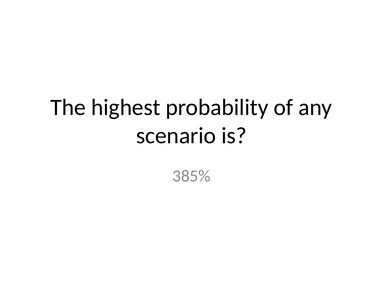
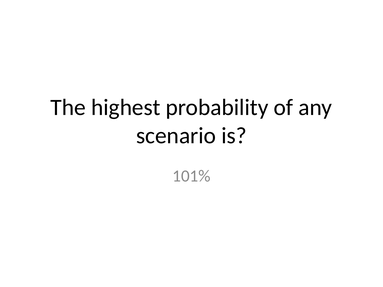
385%: 385% -> 101% (191, 176)
